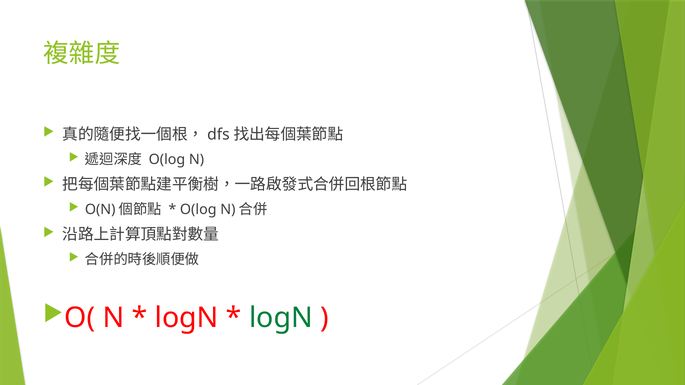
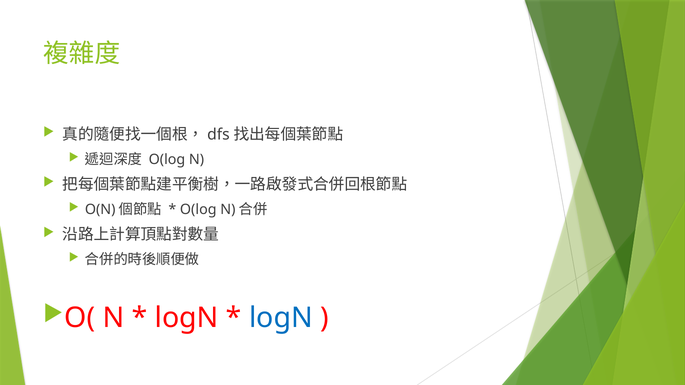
logN colour: green -> blue (281, 318)
